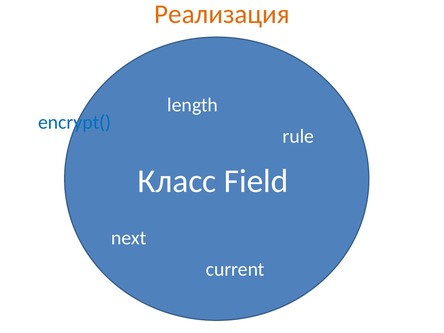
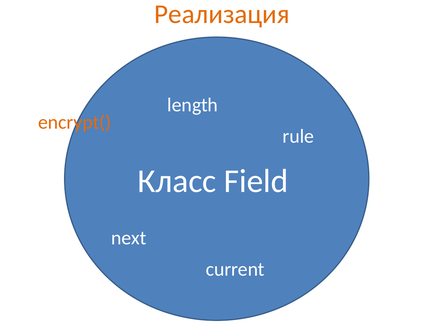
encrypt( colour: blue -> orange (75, 122)
